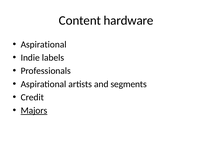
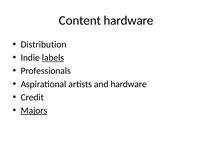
Aspirational: Aspirational -> Distribution (44, 44)
labels underline: none -> present (53, 58)
and segments: segments -> hardware (129, 84)
